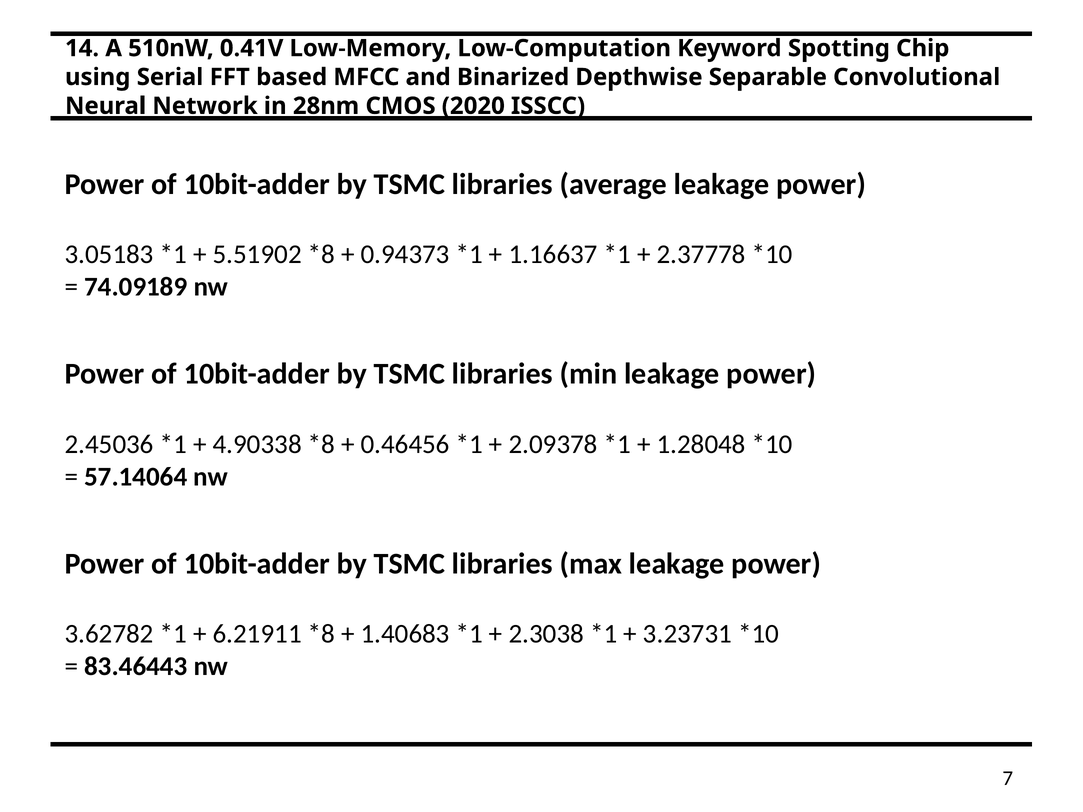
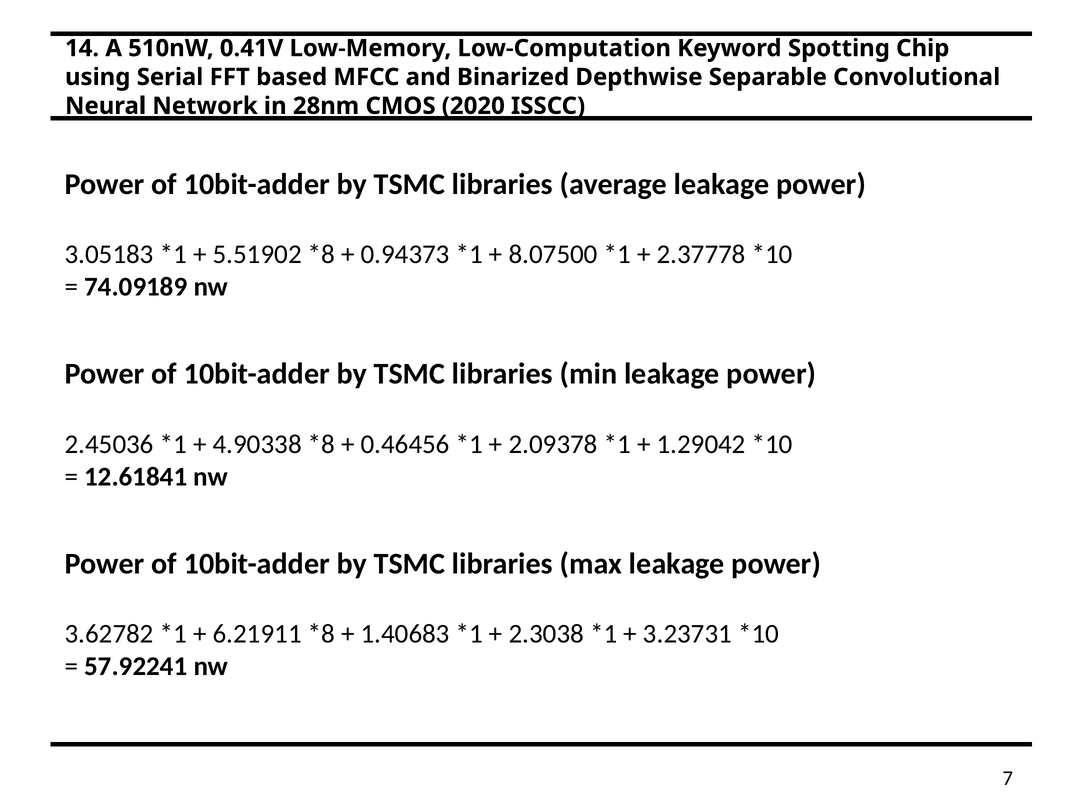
1.16637: 1.16637 -> 8.07500 (553, 254)
1.28048: 1.28048 -> 1.29042 (701, 444)
57.14064: 57.14064 -> 12.61841 (136, 477)
83.46443: 83.46443 -> 57.92241 (136, 667)
